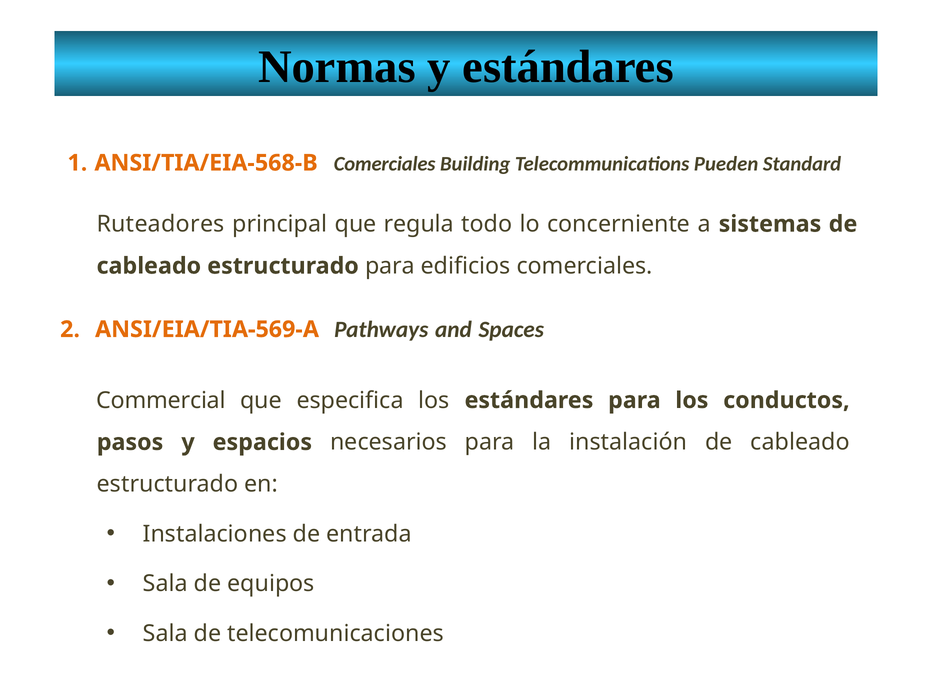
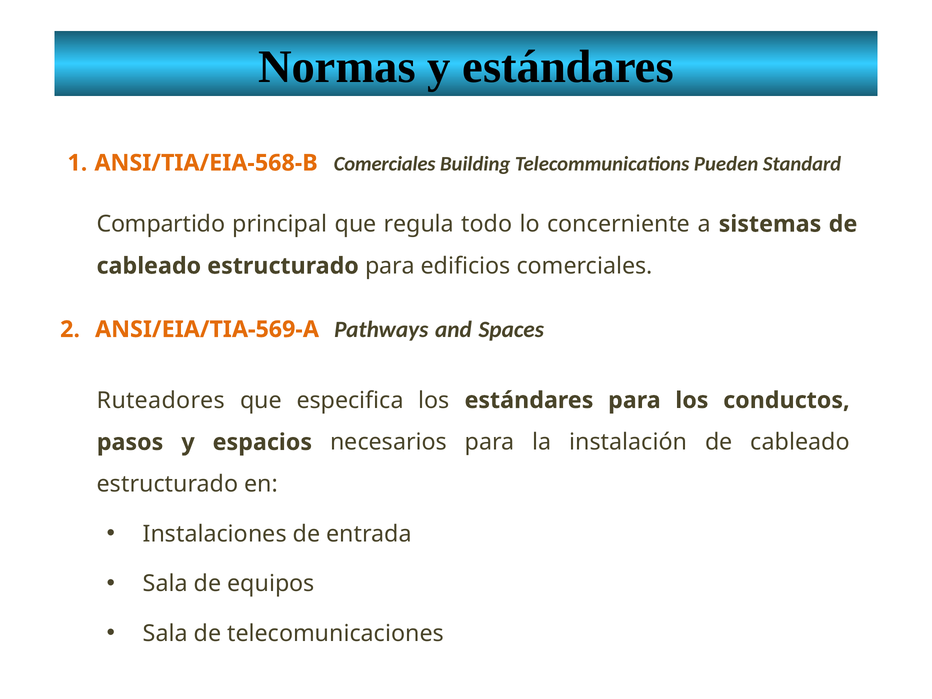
Ruteadores: Ruteadores -> Compartido (161, 224)
Commercial: Commercial -> Ruteadores (161, 400)
